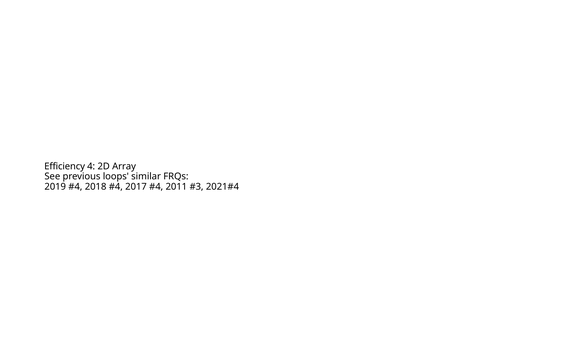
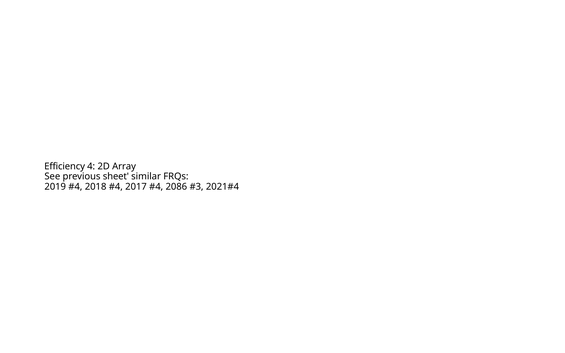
loops: loops -> sheet (116, 176)
2011: 2011 -> 2086 (176, 187)
